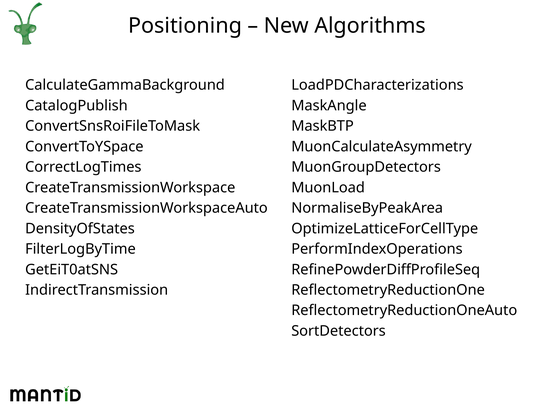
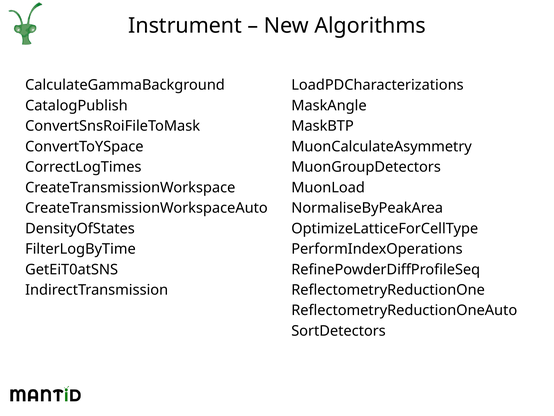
Positioning: Positioning -> Instrument (185, 26)
